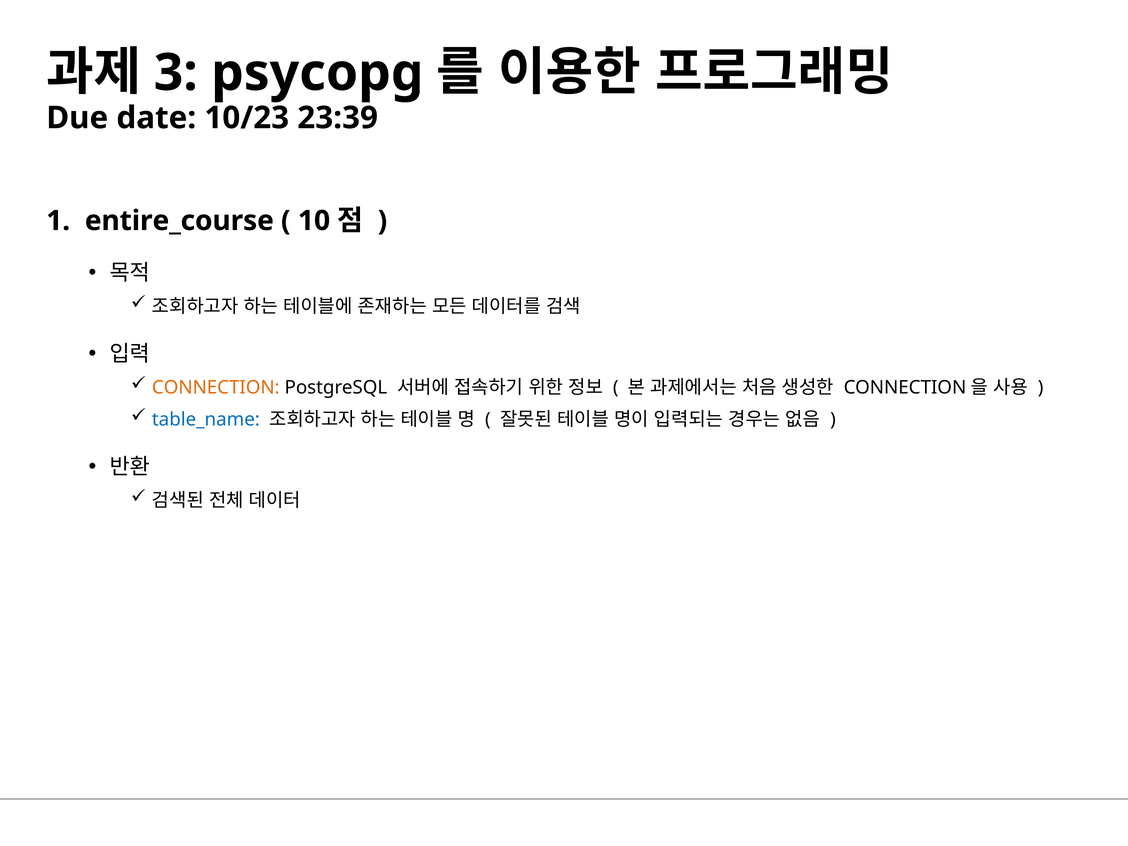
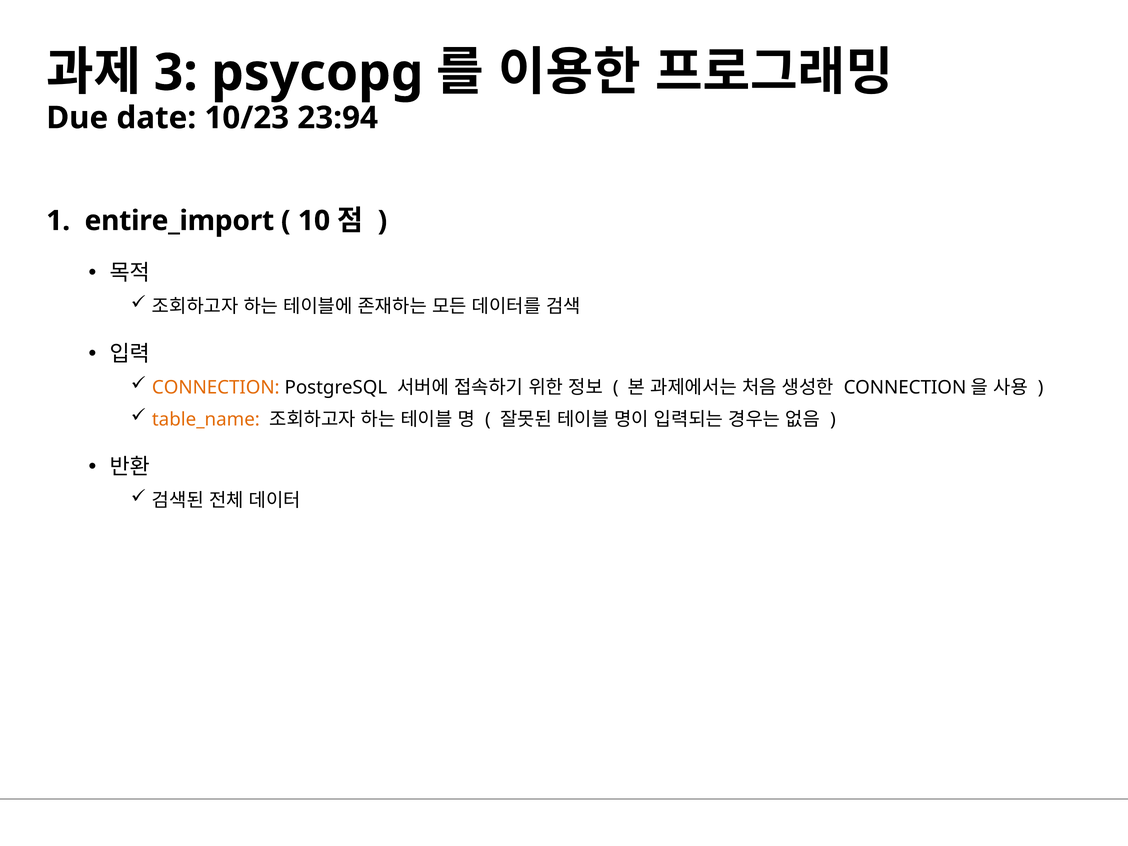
23:39: 23:39 -> 23:94 (338, 118)
entire_course: entire_course -> entire_import (179, 221)
table_name colour: blue -> orange (206, 420)
